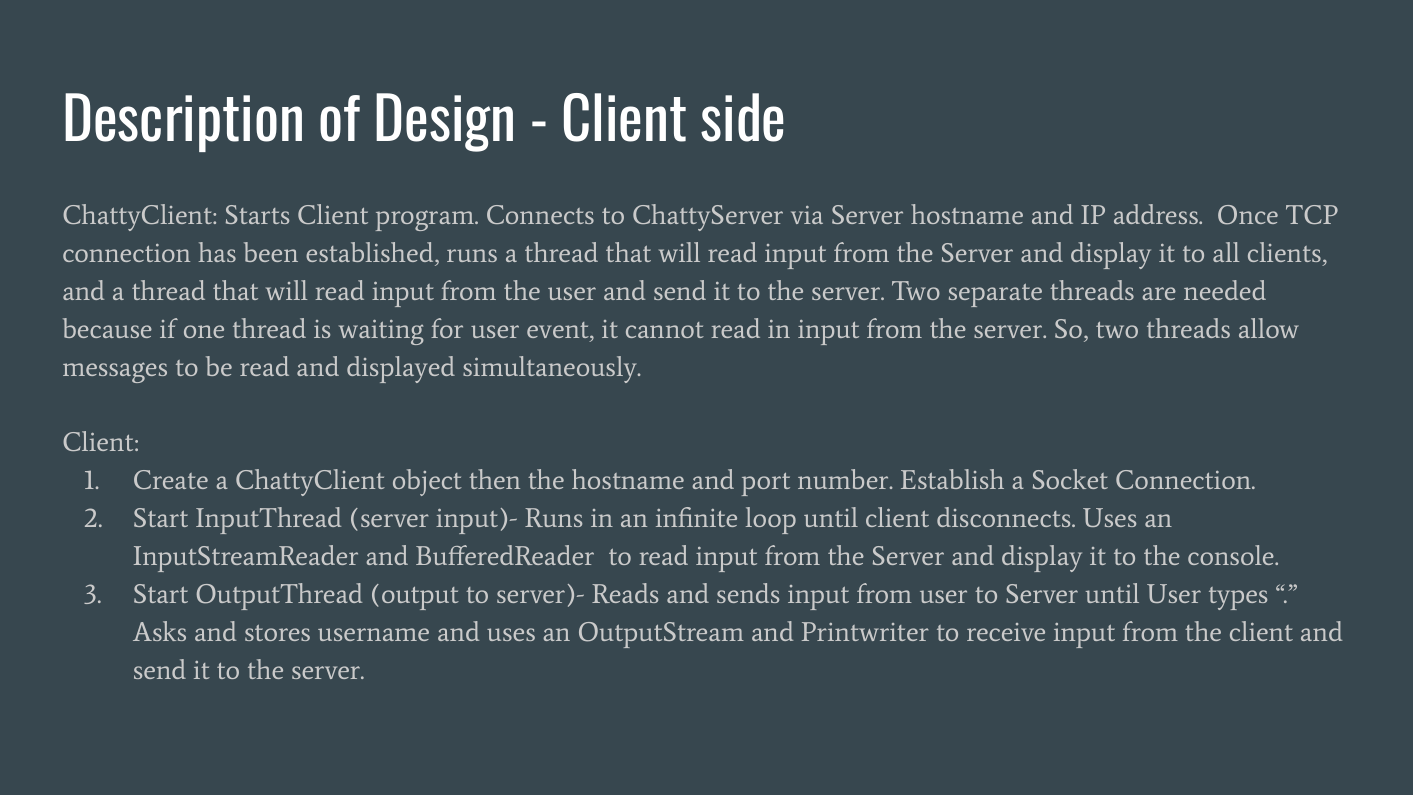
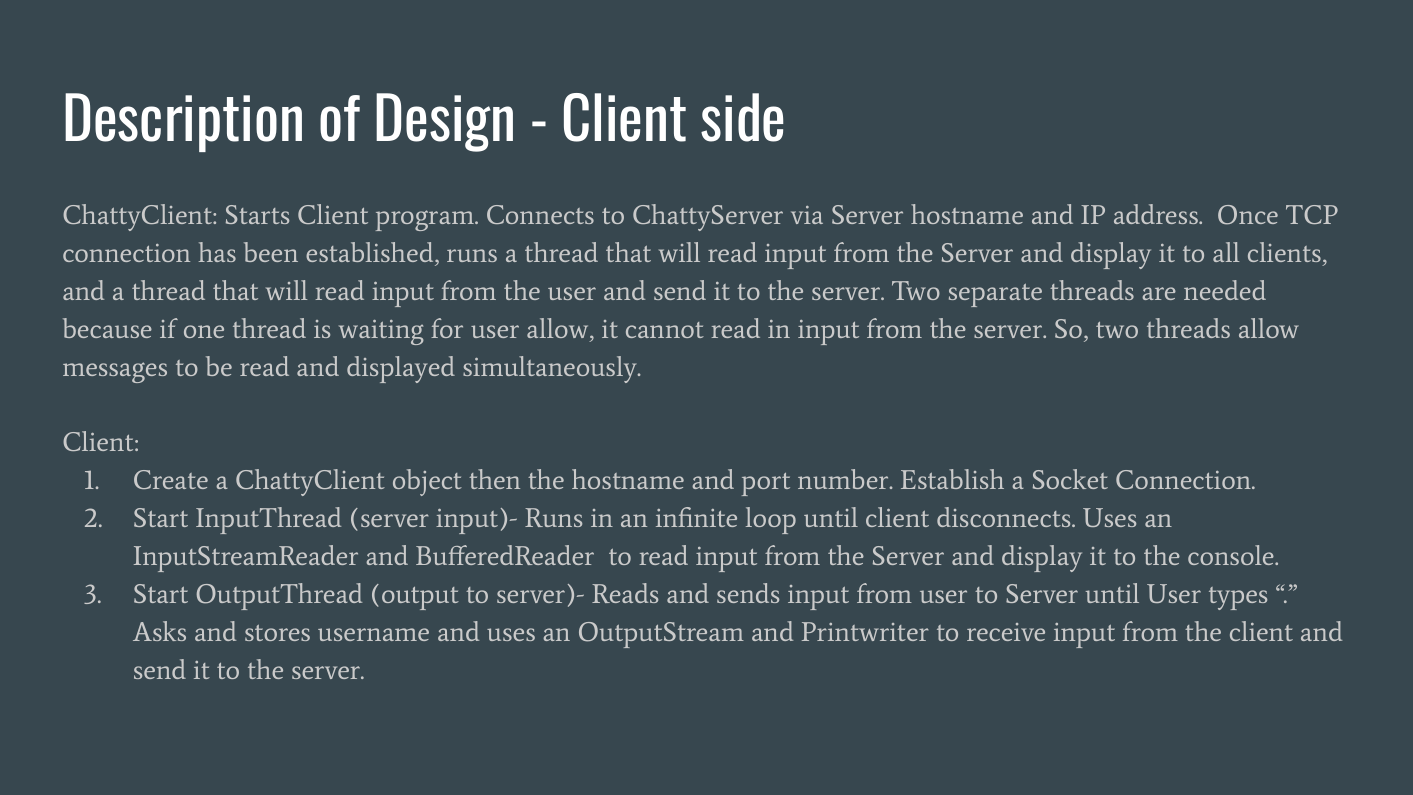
user event: event -> allow (560, 329)
